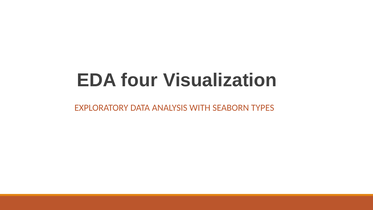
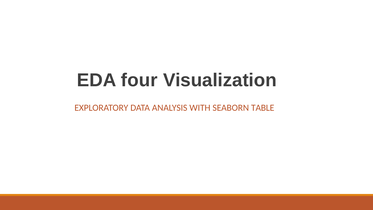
TYPES: TYPES -> TABLE (263, 108)
